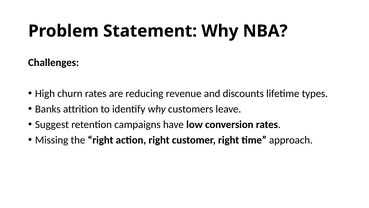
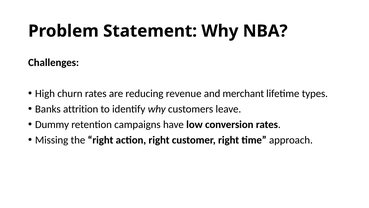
discounts: discounts -> merchant (243, 93)
Suggest: Suggest -> Dummy (52, 124)
